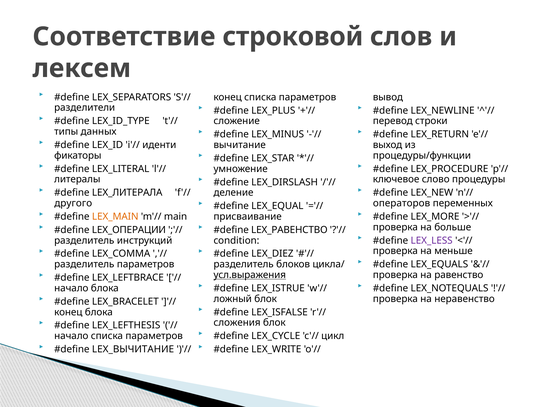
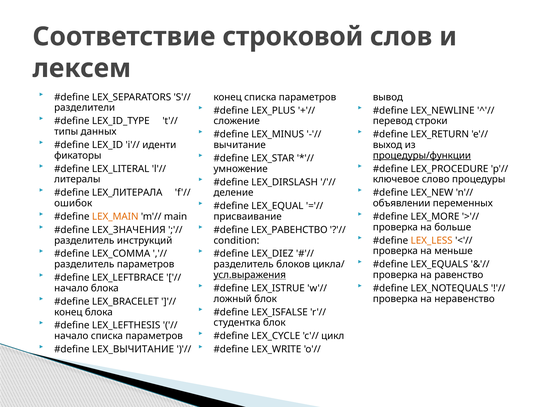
процедуры/функции underline: none -> present (422, 156)
другого: другого -> ошибок (73, 203)
операторов: операторов -> объявлении (402, 203)
LEX_ОПЕРАЦИИ: LEX_ОПЕРАЦИИ -> LEX_ЗНАЧЕНИЯ (129, 230)
LEX_LESS colour: purple -> orange (432, 241)
сложения: сложения -> студентка (237, 323)
